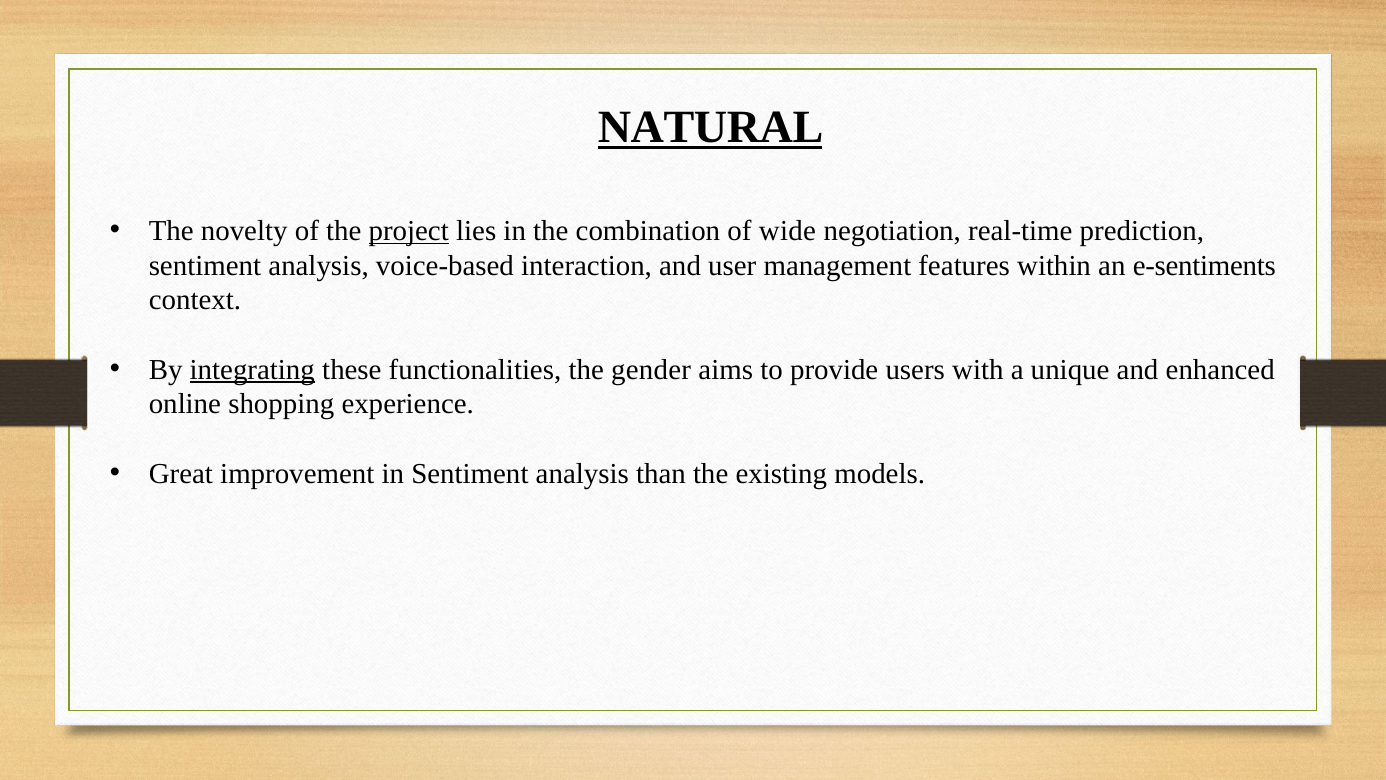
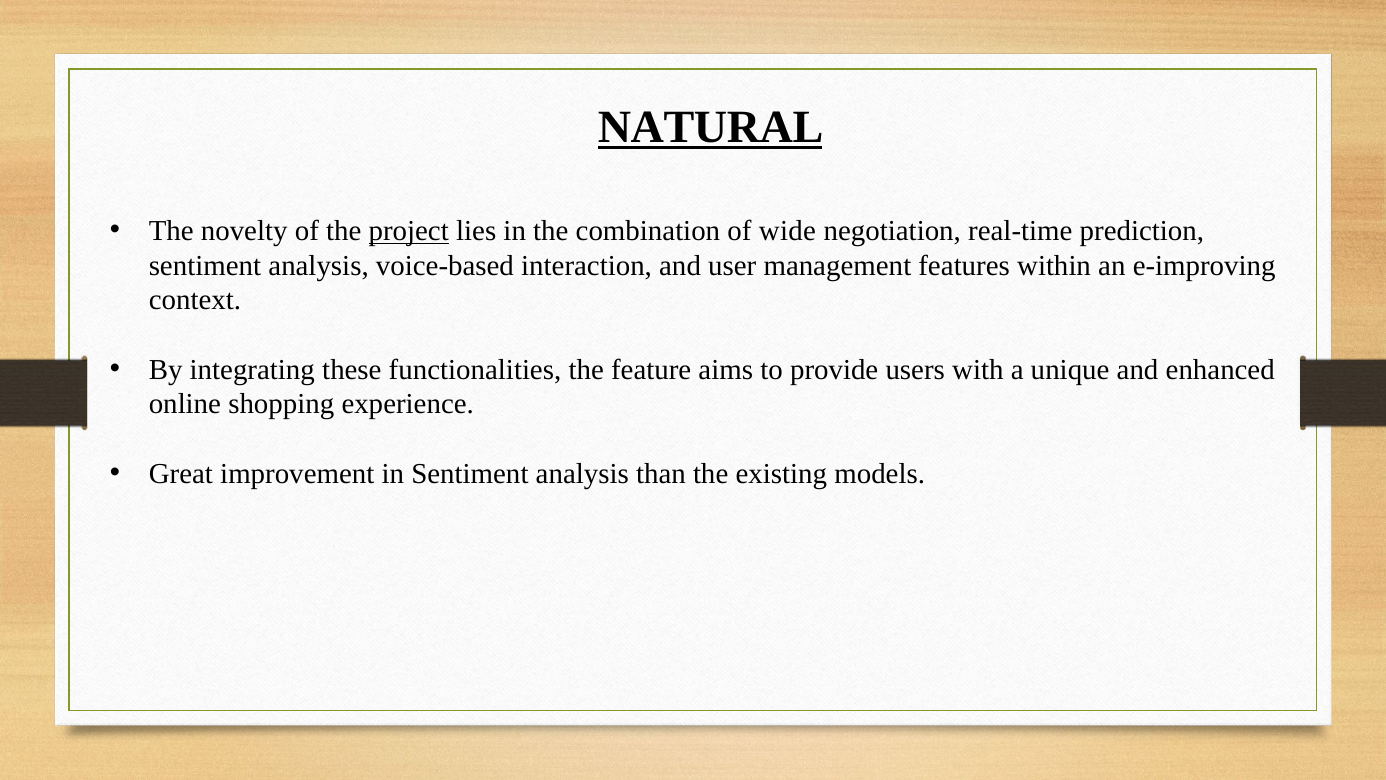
e-sentiments: e-sentiments -> e-improving (1204, 266)
integrating underline: present -> none (252, 370)
gender: gender -> feature (651, 370)
